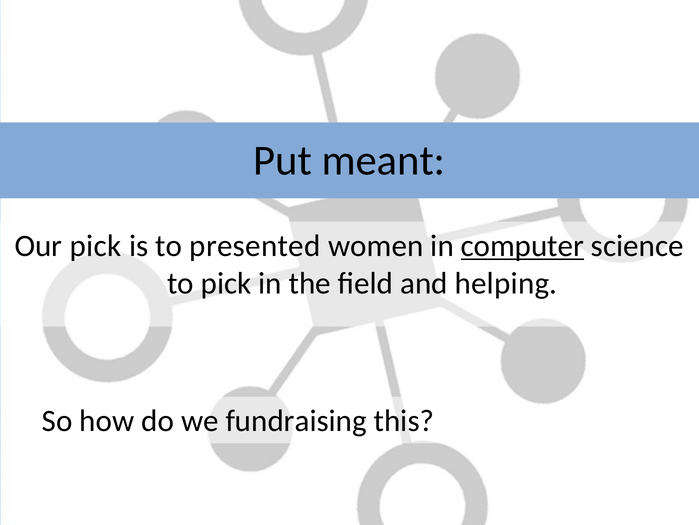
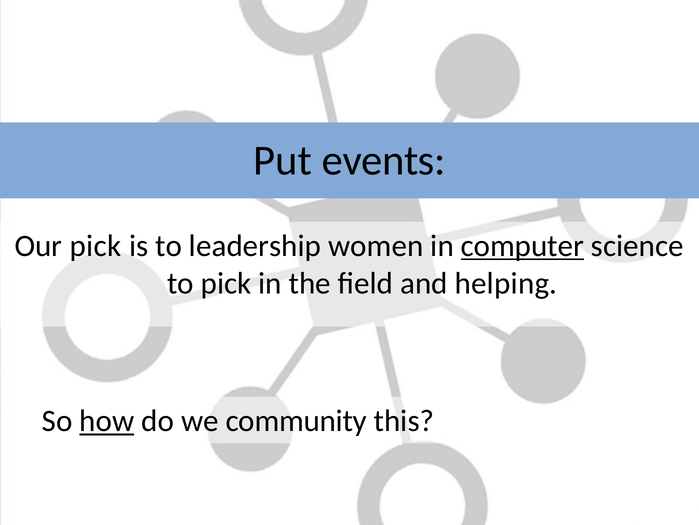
meant: meant -> events (384, 160)
presented: presented -> leadership (255, 246)
how underline: none -> present (107, 420)
fundraising: fundraising -> community (296, 420)
